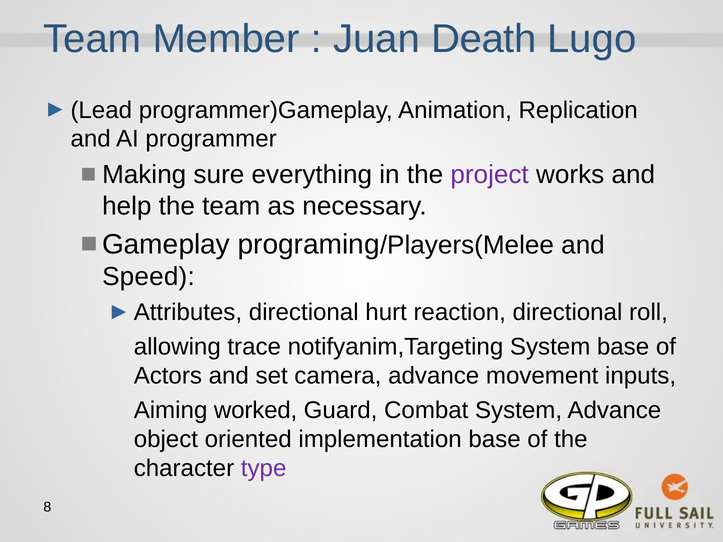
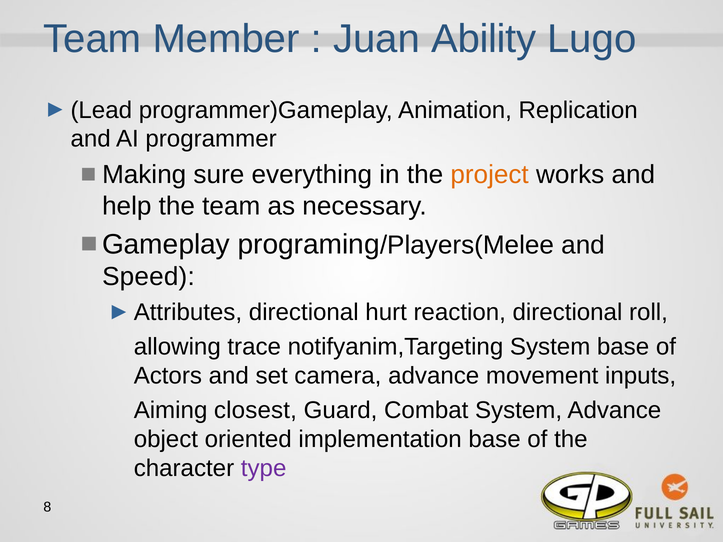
Death: Death -> Ability (484, 39)
project colour: purple -> orange (490, 175)
worked: worked -> closest (255, 411)
